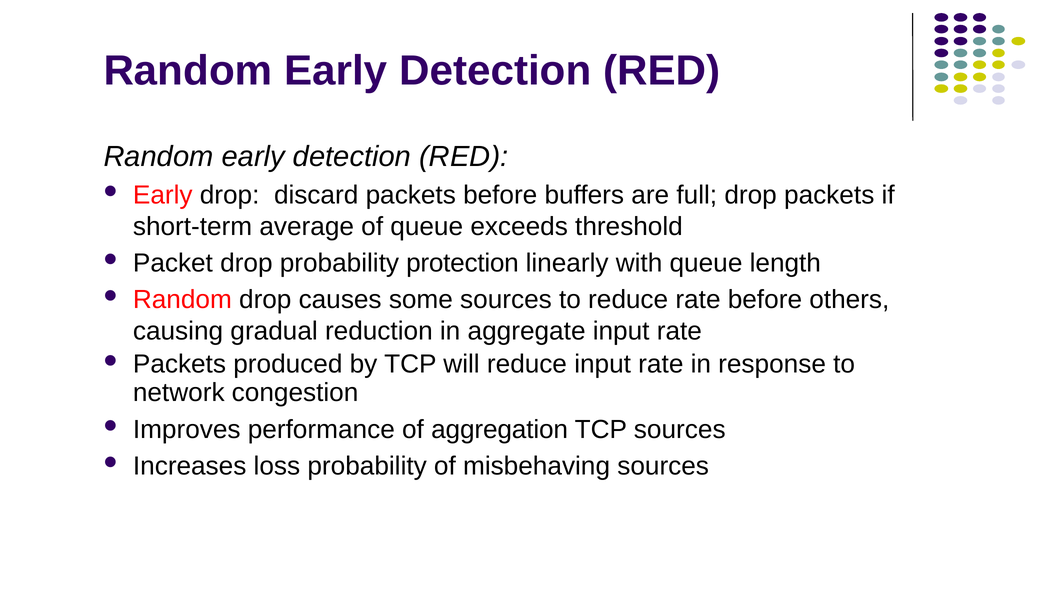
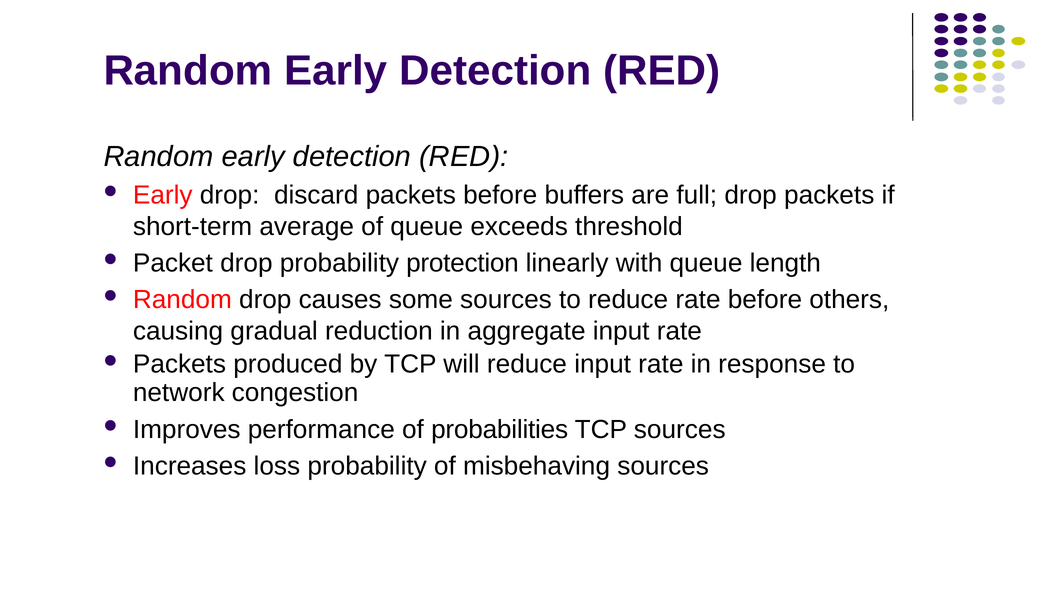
aggregation: aggregation -> probabilities (500, 430)
